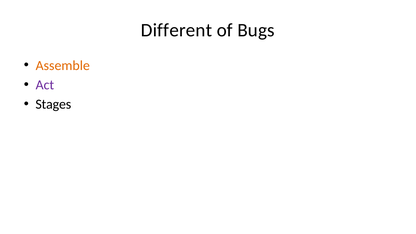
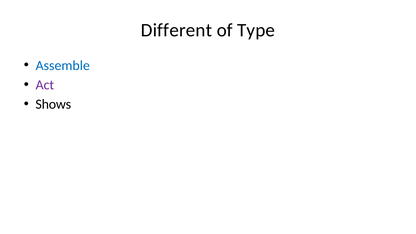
Bugs: Bugs -> Type (256, 30)
Assemble colour: orange -> blue (63, 65)
Stages: Stages -> Shows (53, 104)
